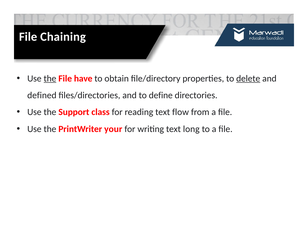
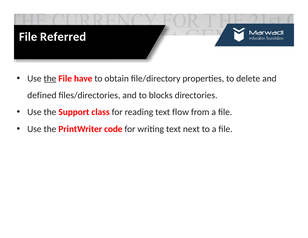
Chaining: Chaining -> Referred (63, 37)
delete underline: present -> none (248, 79)
define: define -> blocks (161, 95)
your: your -> code (113, 129)
long: long -> next (191, 129)
